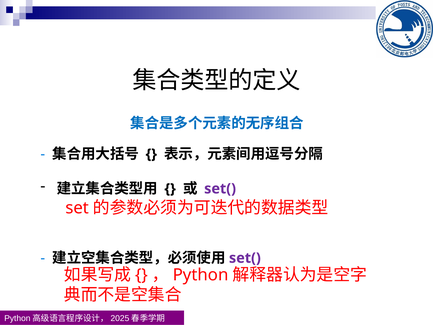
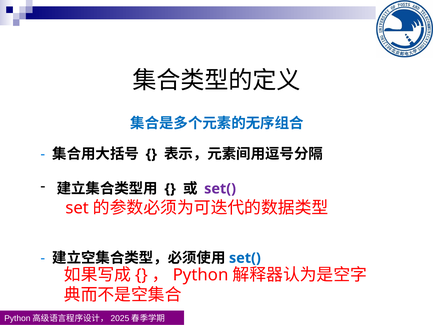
set( colour: purple -> blue (245, 258)
